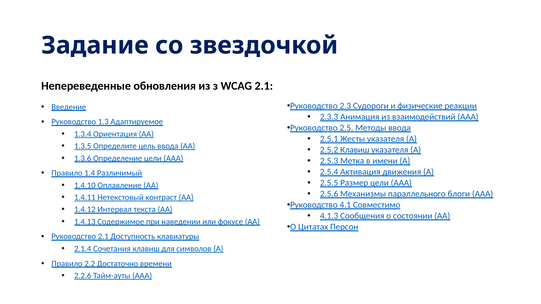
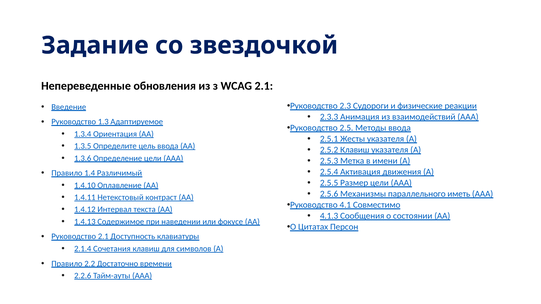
блоги: блоги -> иметь (459, 194)
